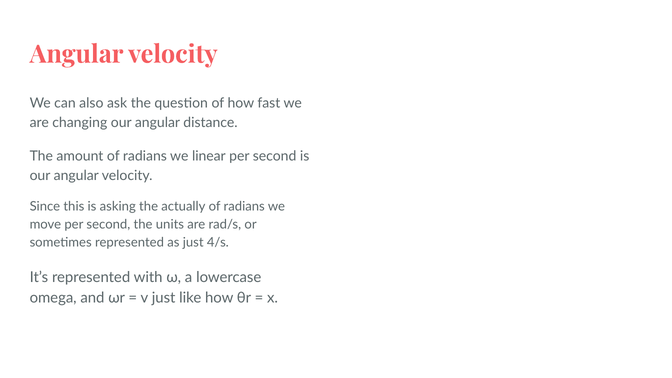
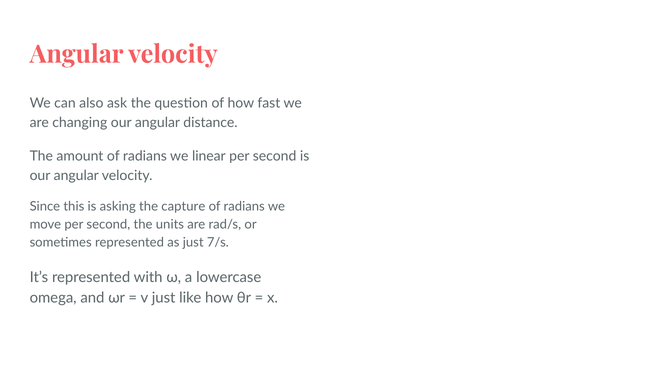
actually: actually -> capture (183, 207)
4/s: 4/s -> 7/s (218, 243)
